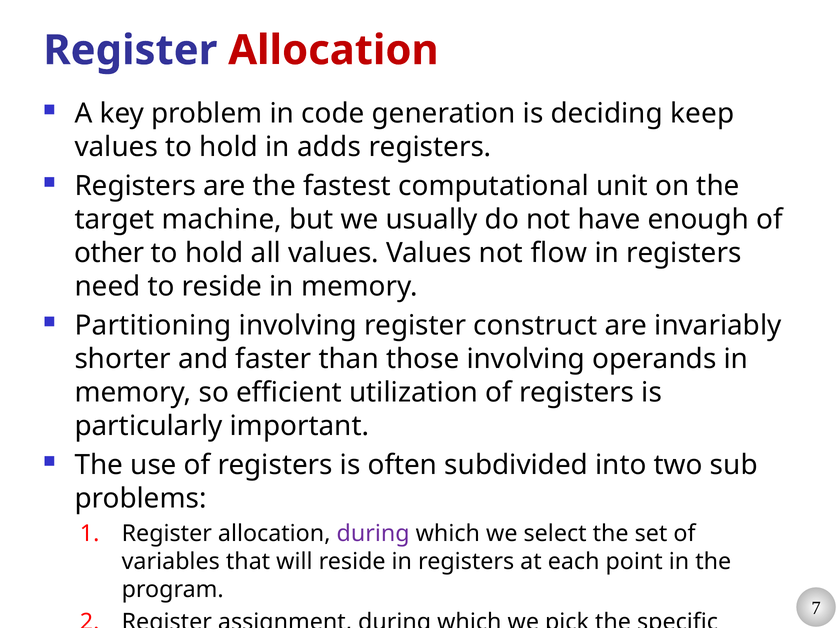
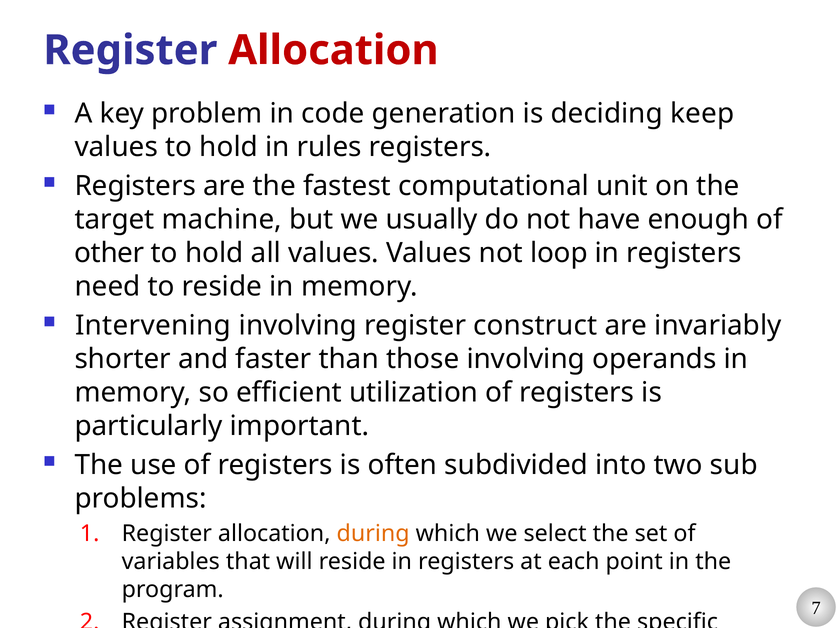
adds: adds -> rules (329, 147)
flow: flow -> loop (559, 253)
Partitioning: Partitioning -> Intervening (153, 326)
during colour: purple -> orange (373, 534)
